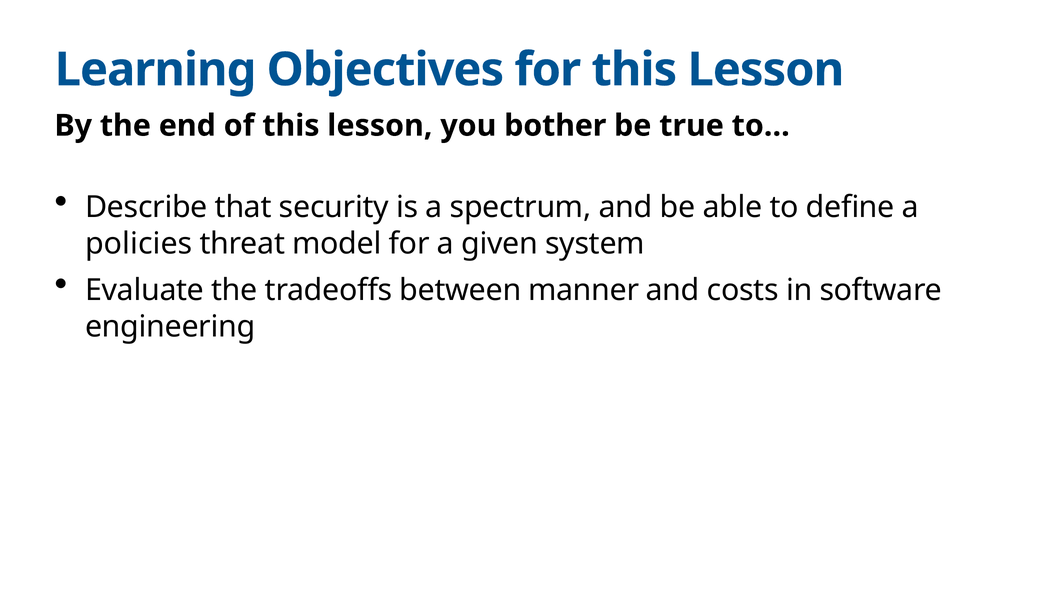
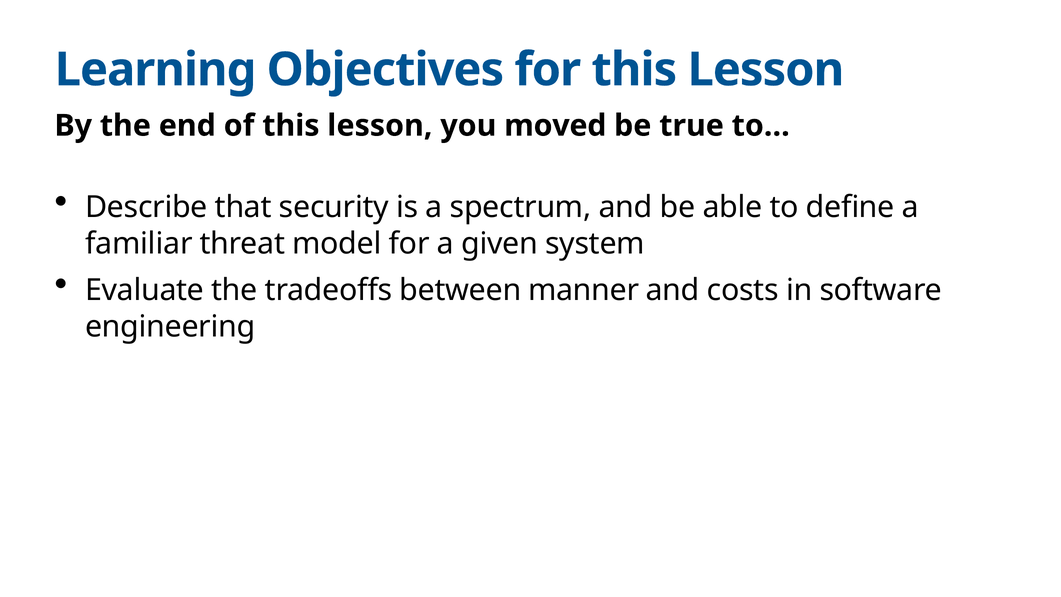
bother: bother -> moved (555, 126)
policies: policies -> familiar (139, 244)
